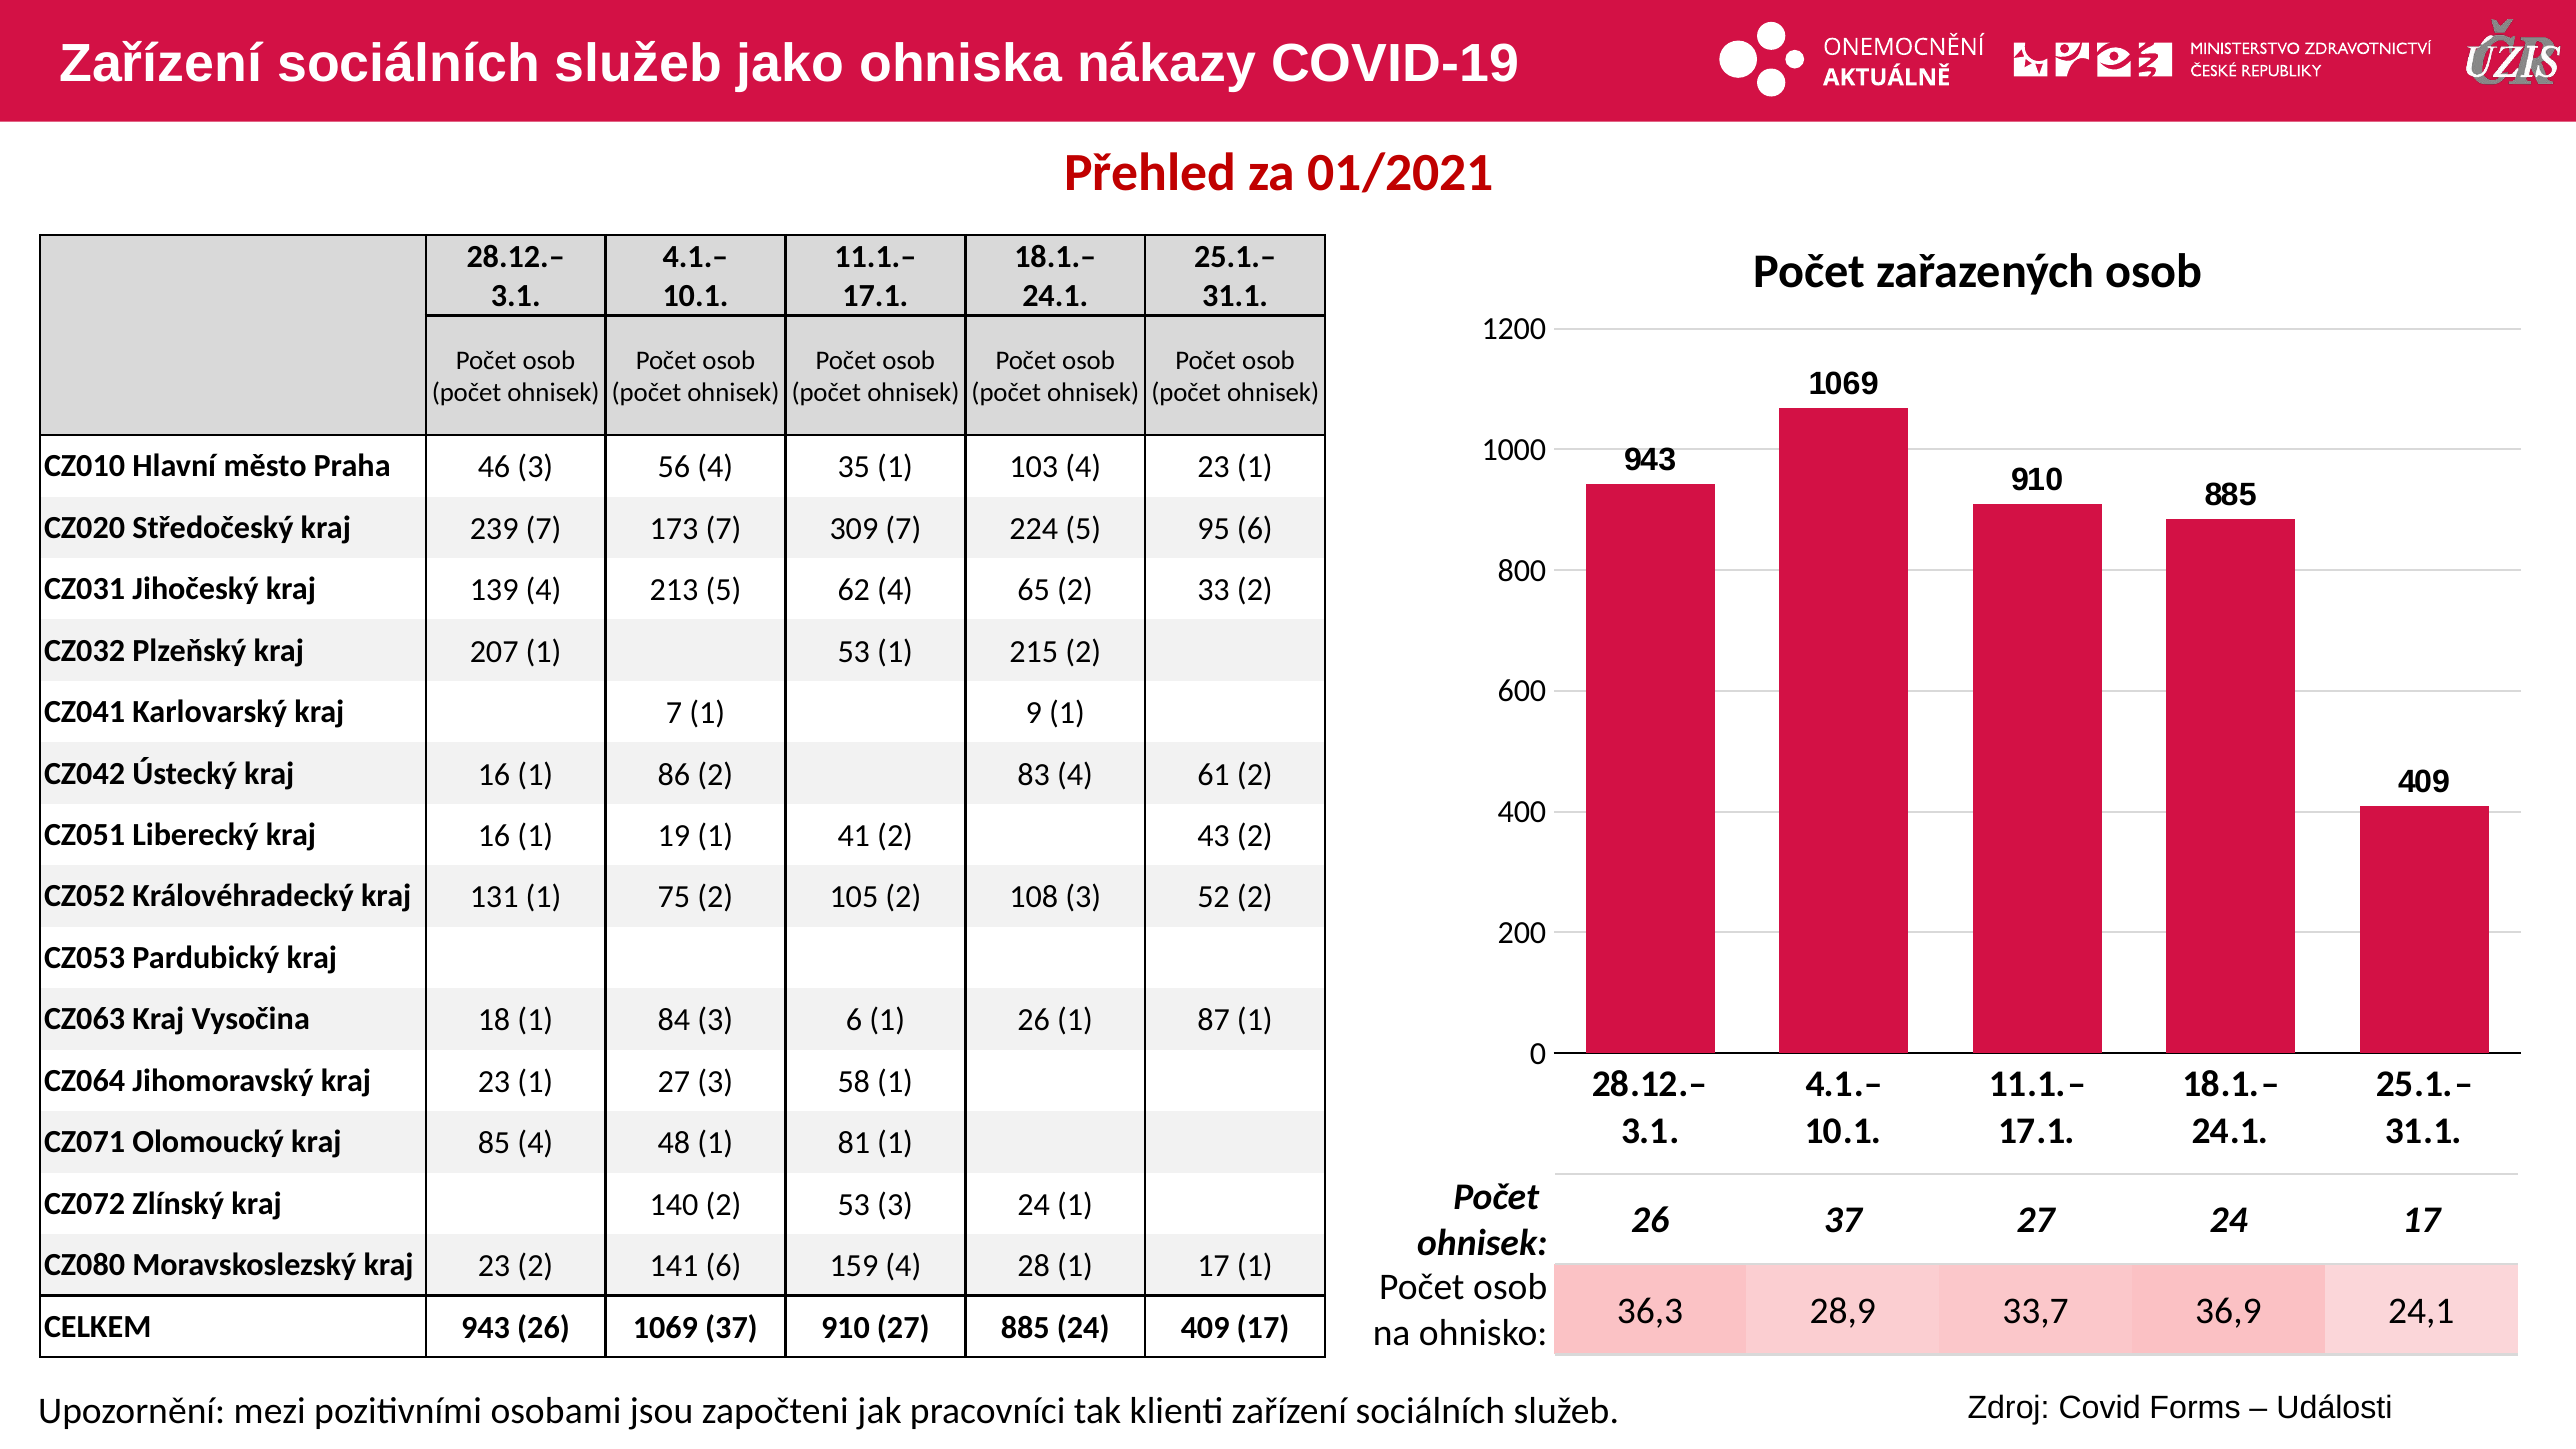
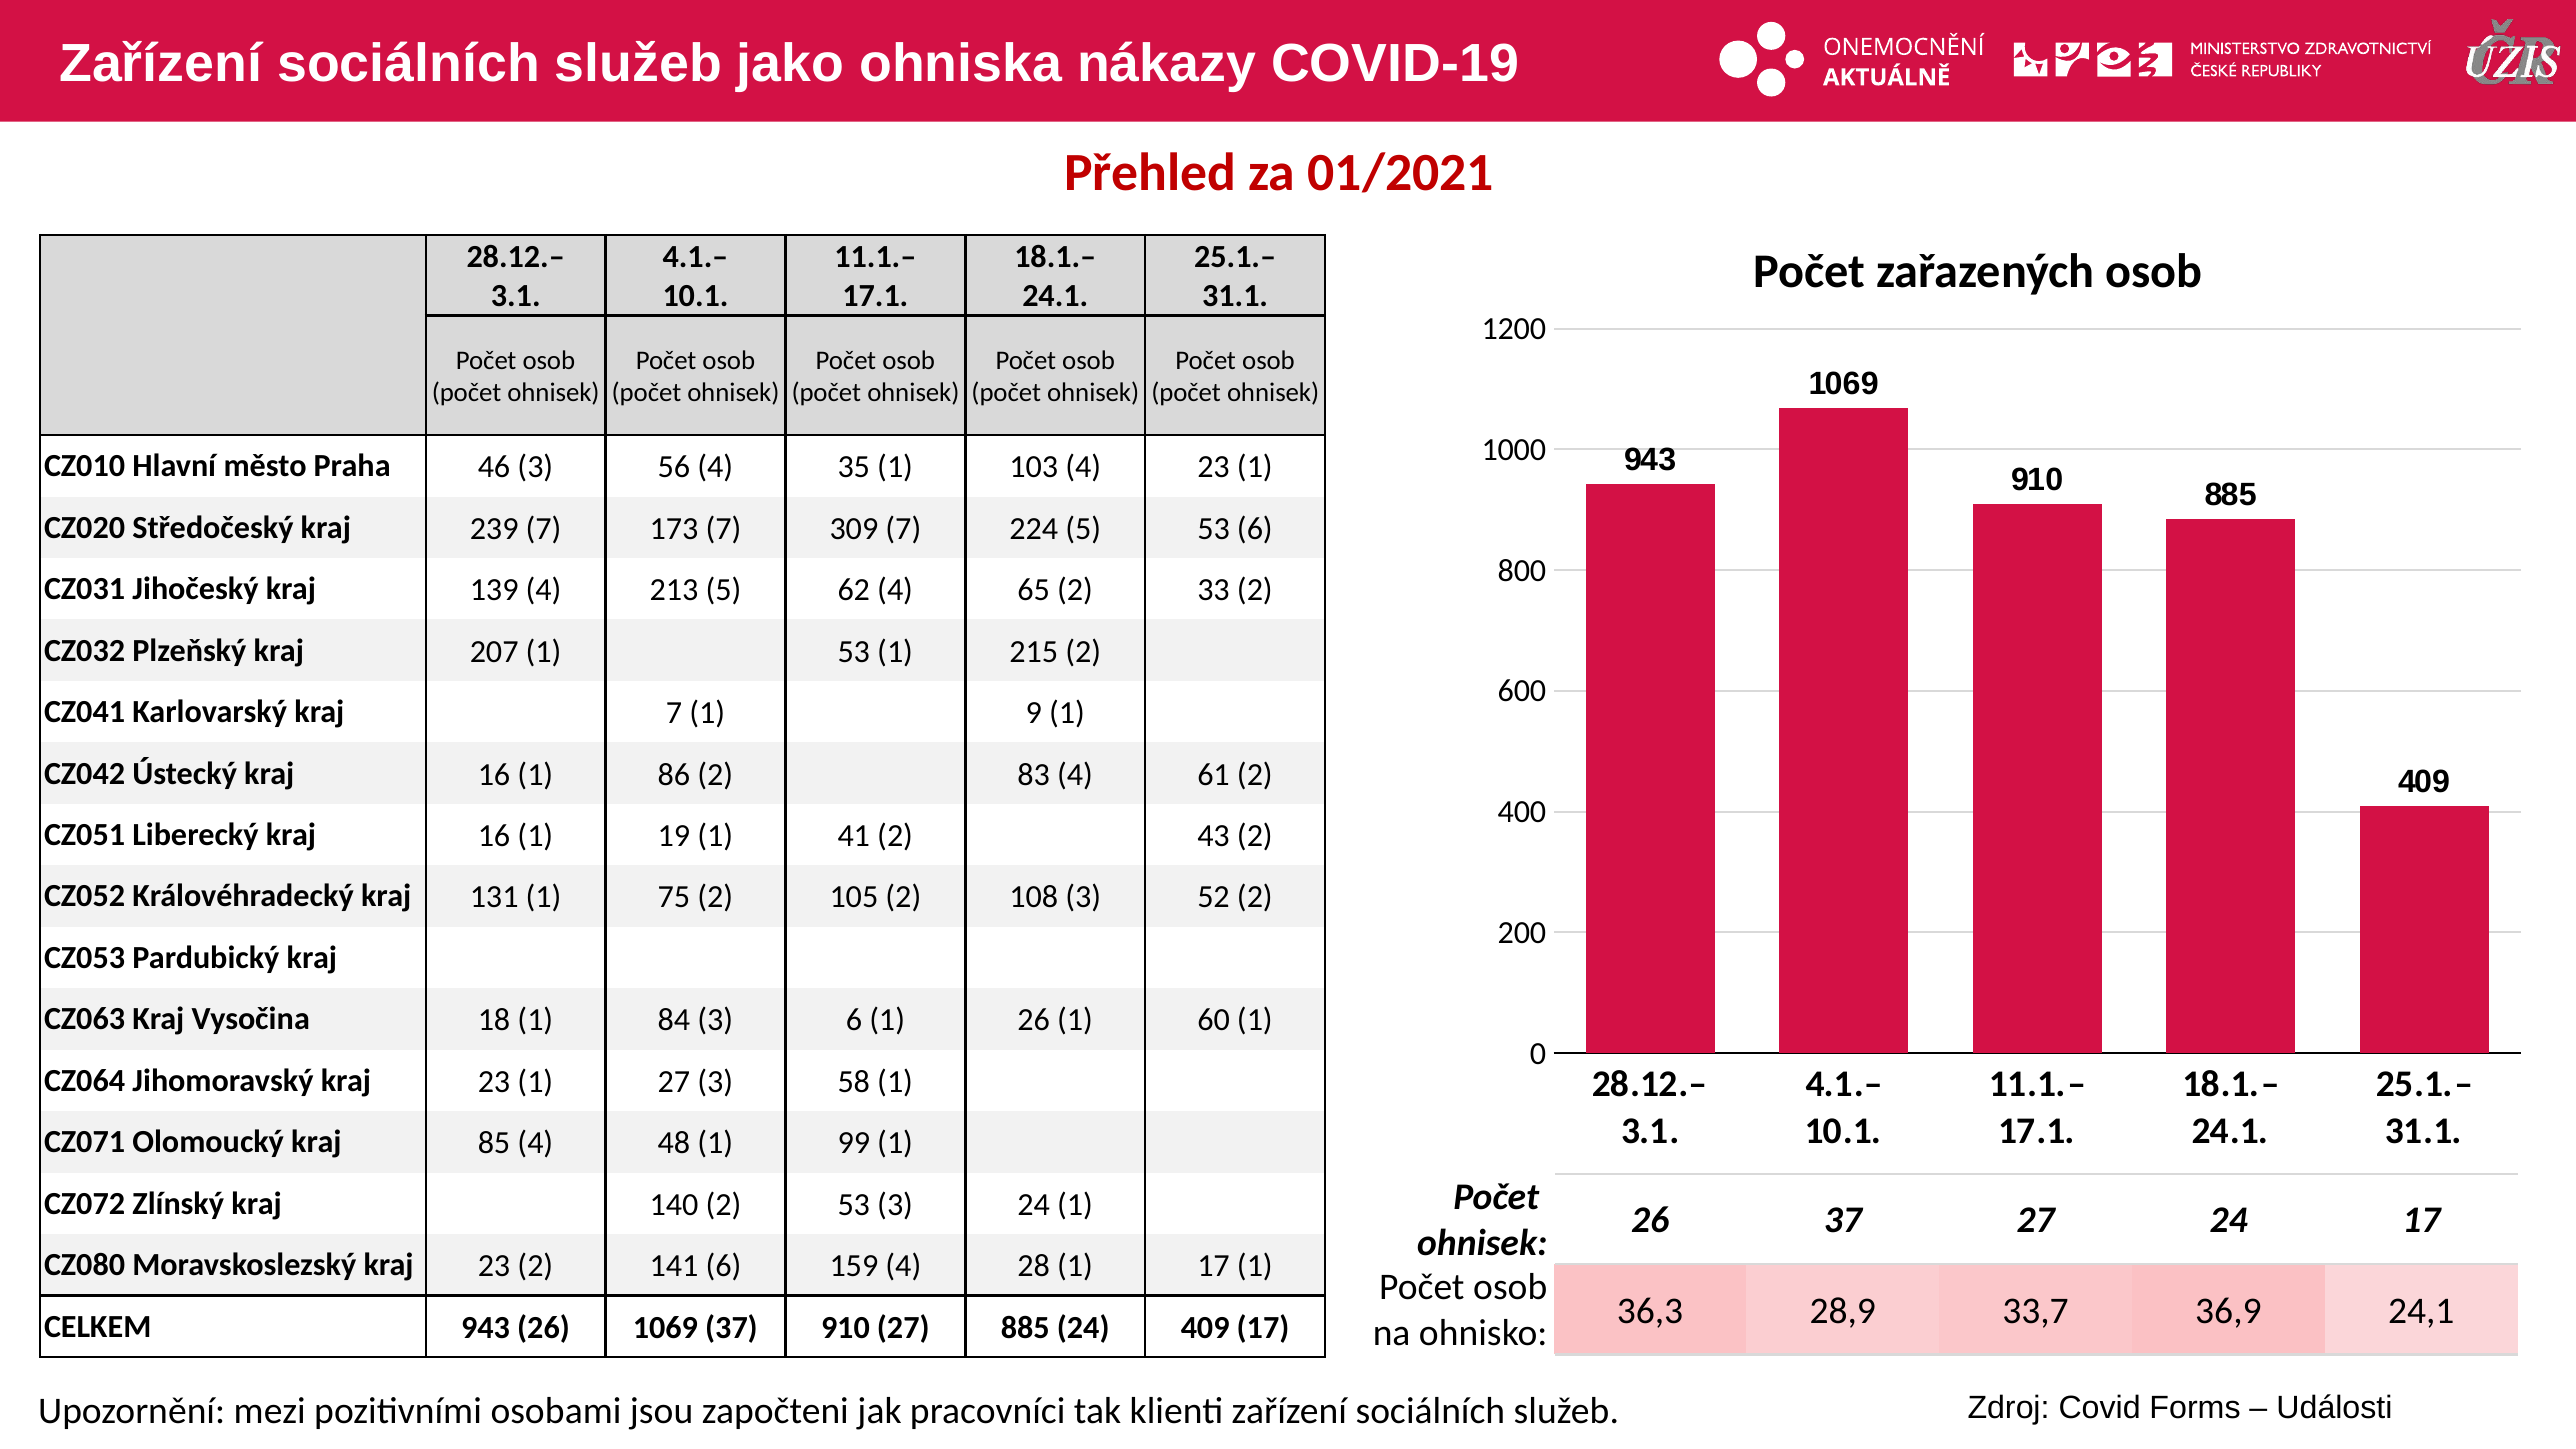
5 95: 95 -> 53 (1214, 529)
87: 87 -> 60 (1214, 1020)
81: 81 -> 99 (854, 1143)
